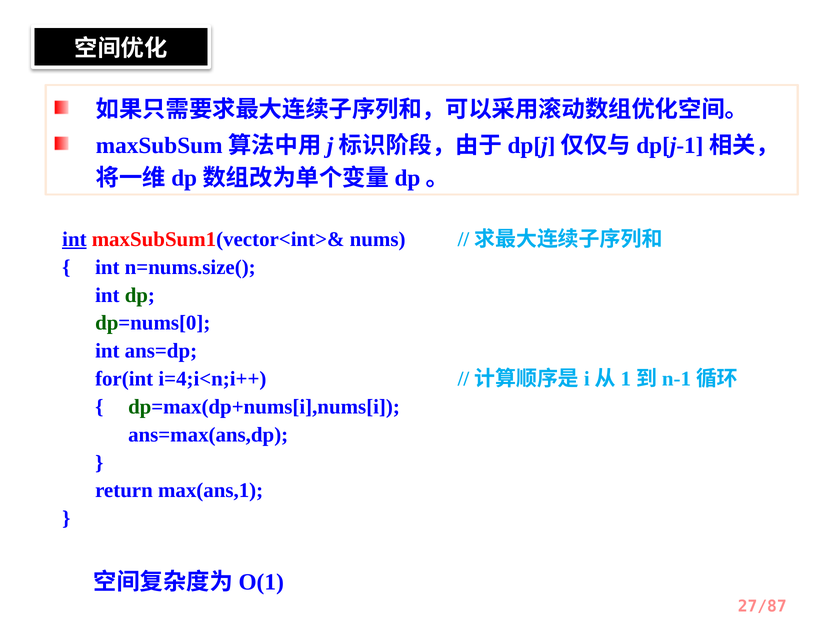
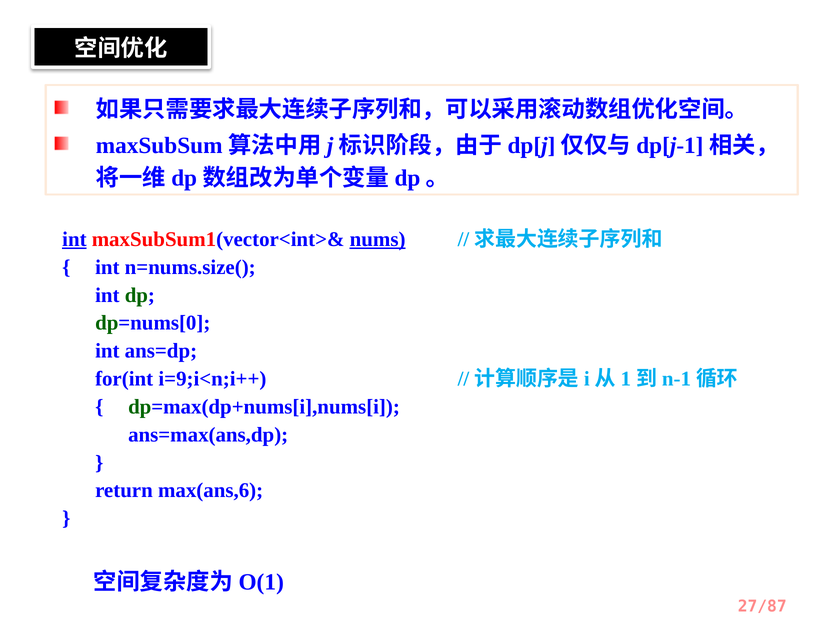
nums underline: none -> present (378, 239)
i=4;i<n;i++: i=4;i<n;i++ -> i=9;i<n;i++ (212, 379)
max(ans,1: max(ans,1 -> max(ans,6 (211, 490)
